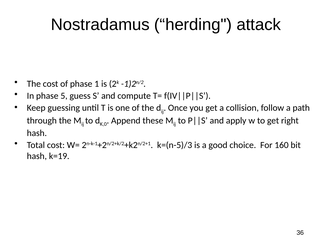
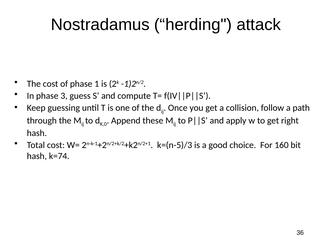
5: 5 -> 3 (64, 96)
k=19: k=19 -> k=74 (59, 156)
